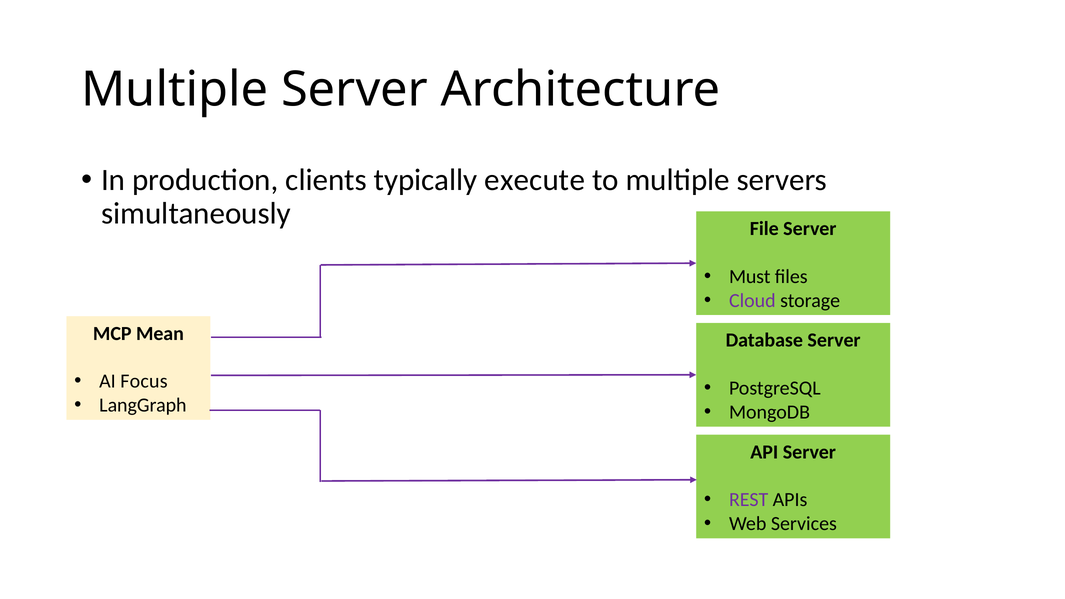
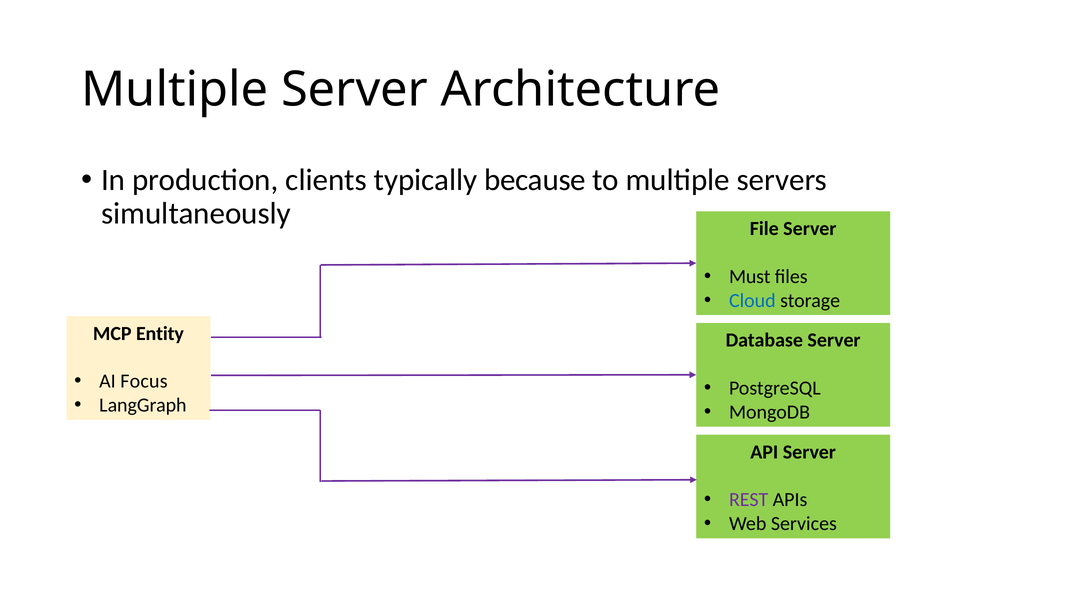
execute: execute -> because (535, 180)
Cloud colour: purple -> blue (752, 301)
Mean: Mean -> Entity (160, 333)
